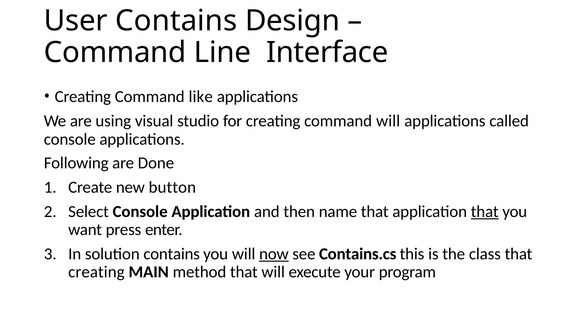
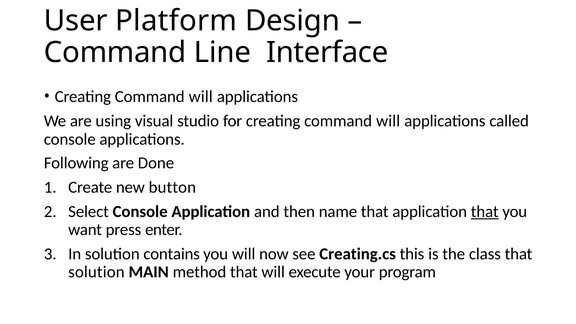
User Contains: Contains -> Platform (176, 21)
like: like -> will (201, 97)
now underline: present -> none (274, 254)
Contains.cs: Contains.cs -> Creating.cs (358, 254)
creating: creating -> solution (96, 272)
